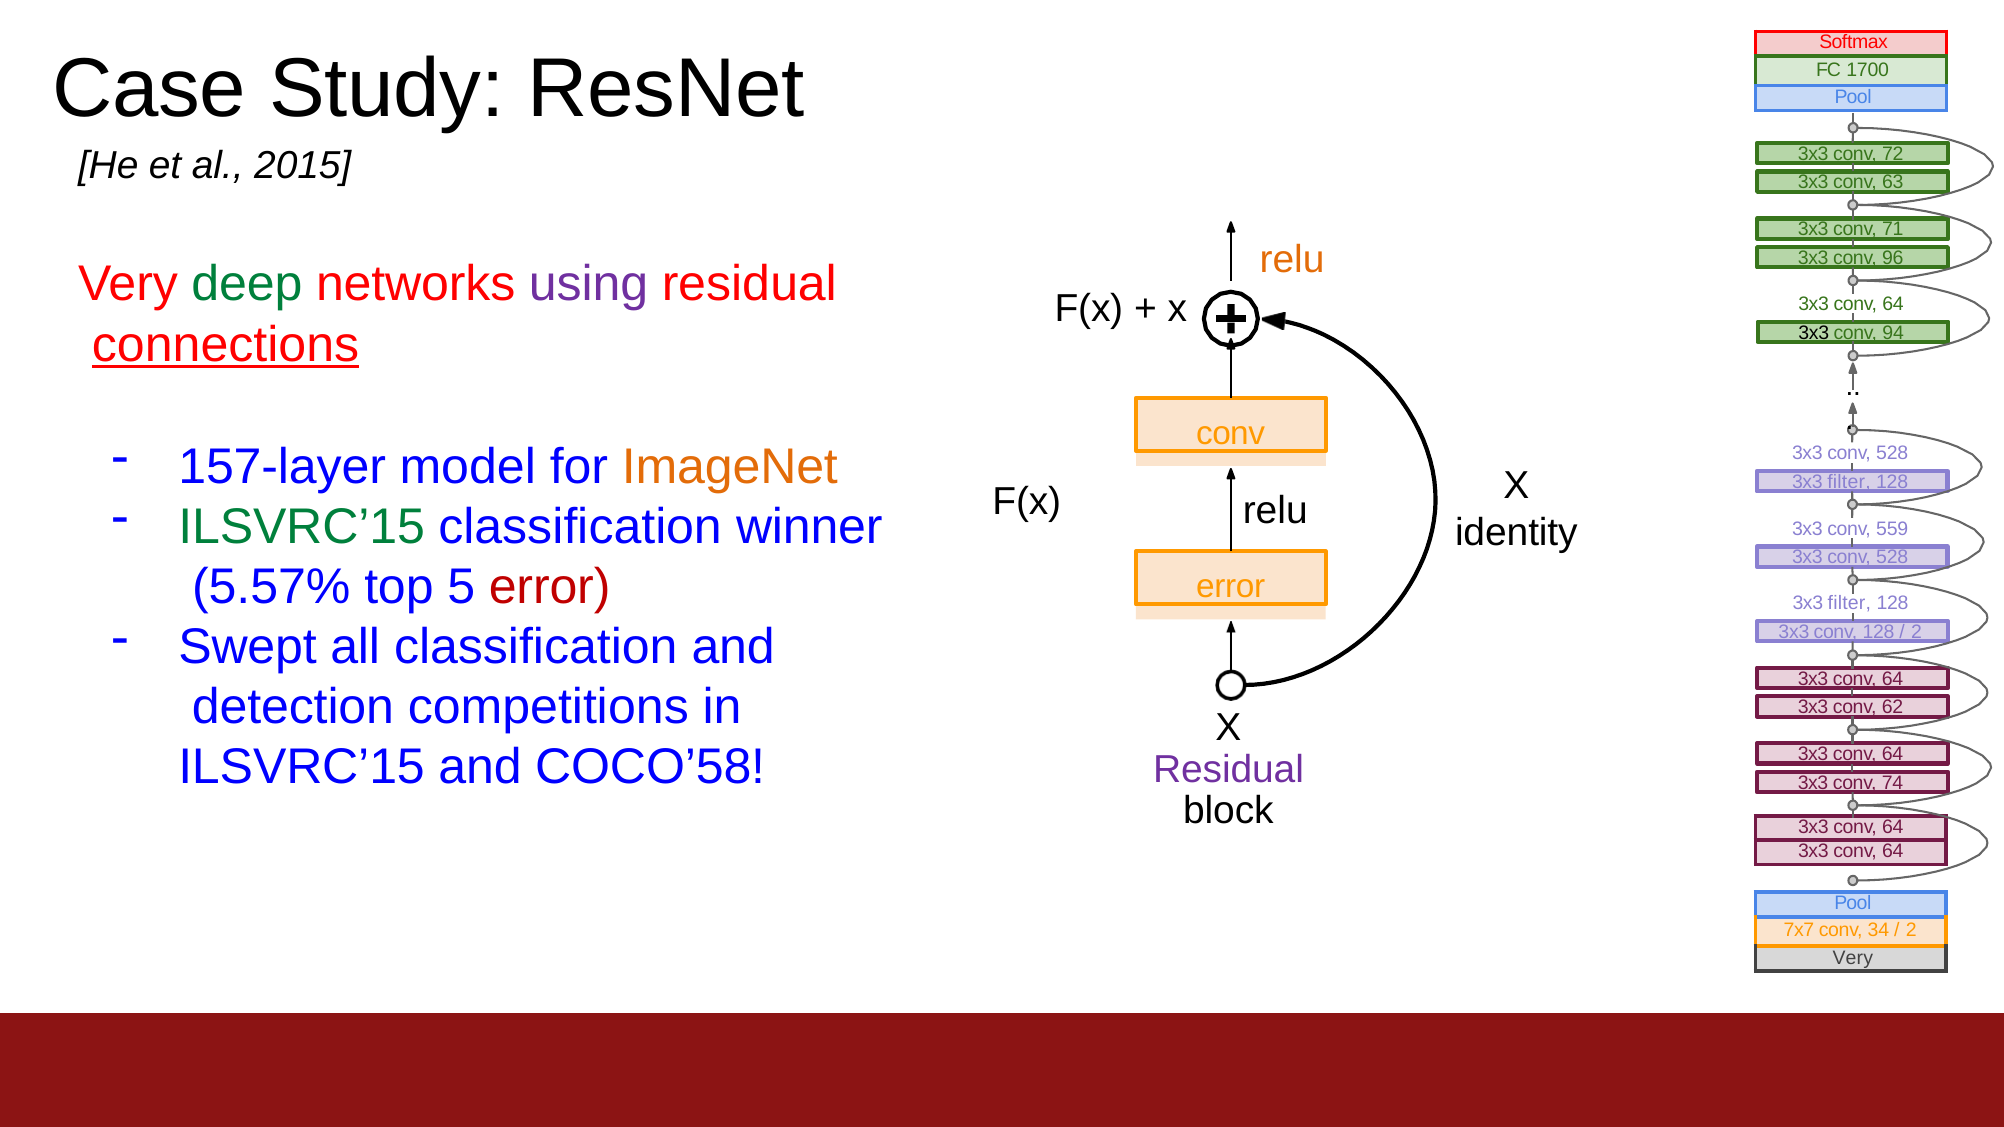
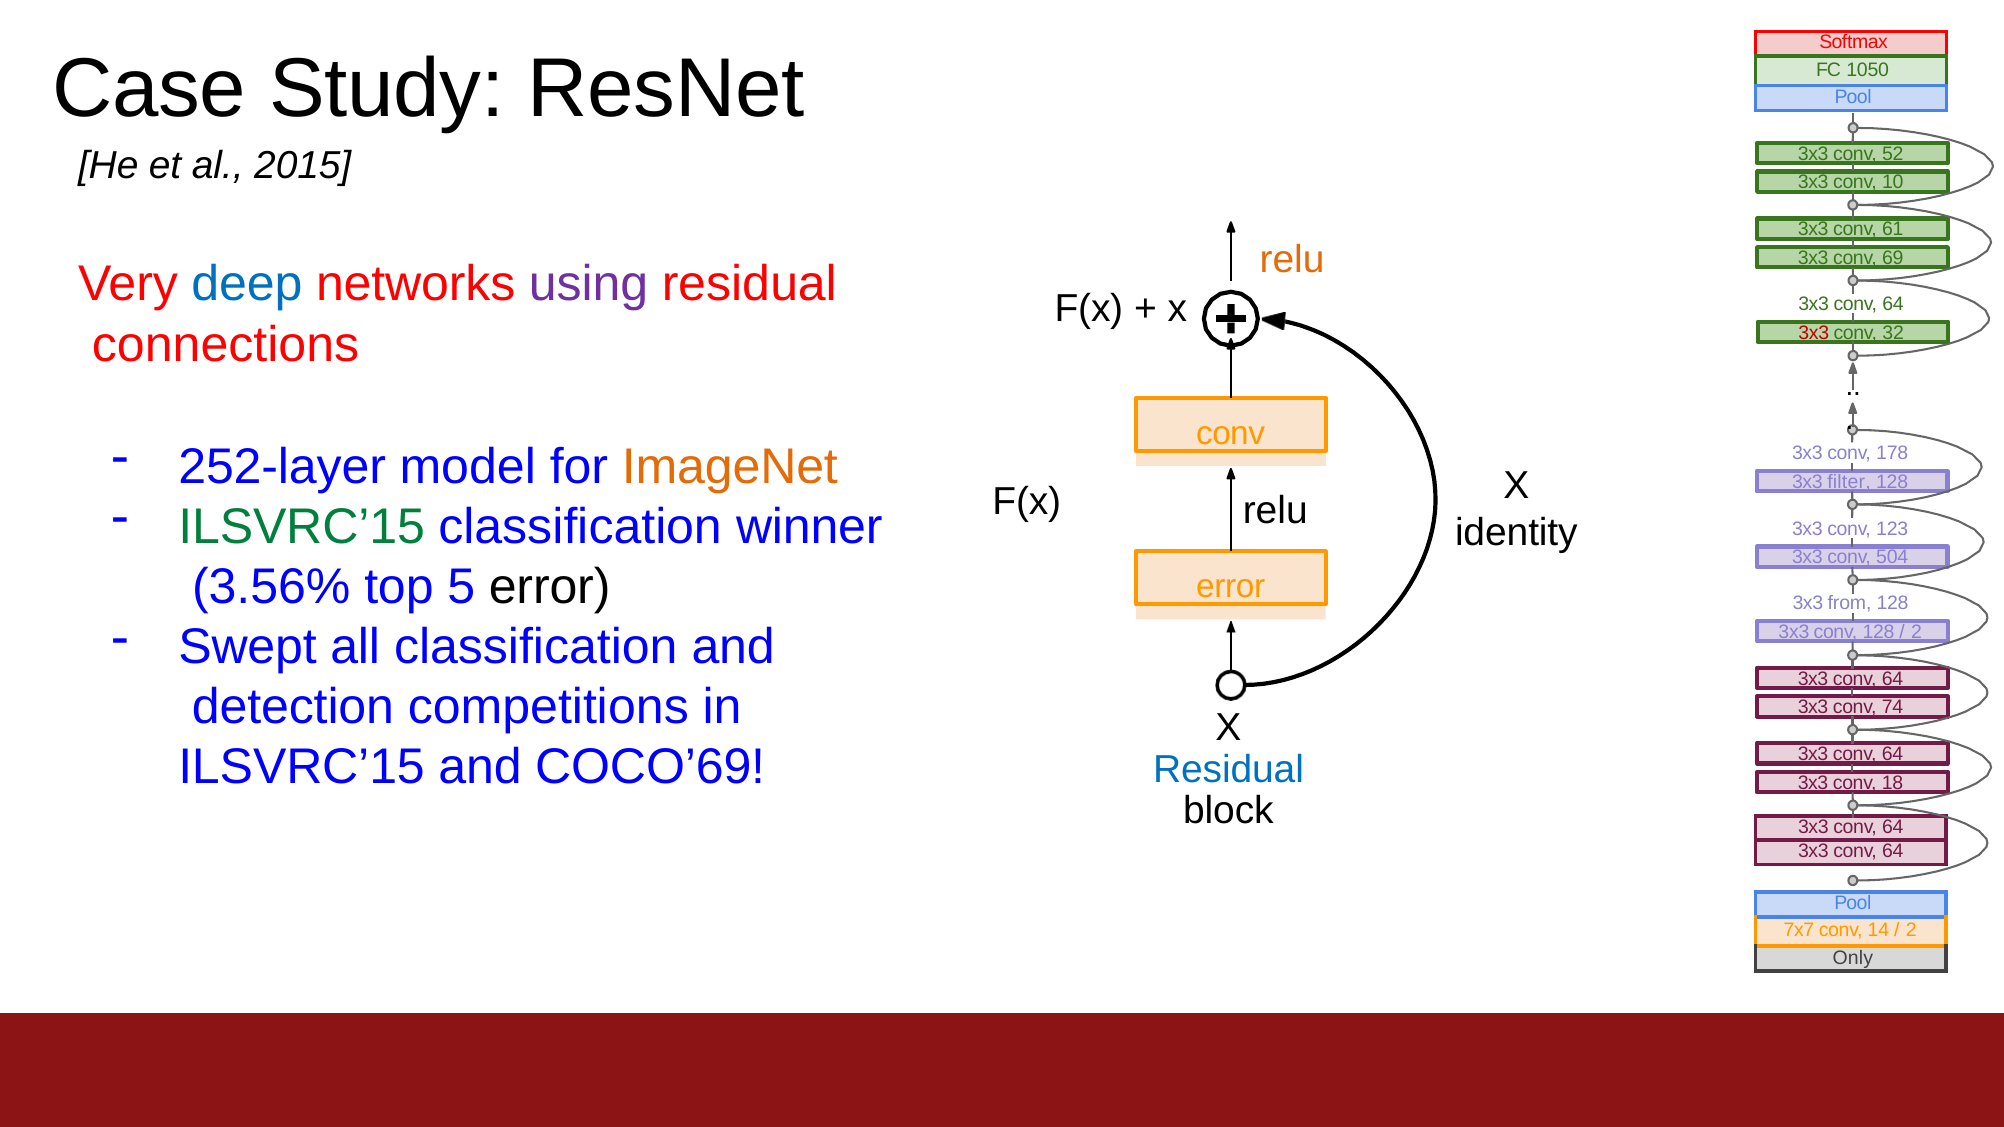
1700: 1700 -> 1050 (1868, 70)
72: 72 -> 52 (1893, 154)
63: 63 -> 10 (1893, 183)
71: 71 -> 61 (1893, 230)
96: 96 -> 69 (1893, 258)
deep colour: green -> blue (247, 285)
connections underline: present -> none (226, 345)
3x3 colour: black -> red (1814, 333)
94: 94 -> 32 (1893, 333)
157-layer: 157-layer -> 252-layer (282, 467)
528: 528 -> 178 (1892, 453)
559: 559 -> 123 (1892, 529)
528: 528 -> 504 (1892, 558)
5.57%: 5.57% -> 3.56% (271, 587)
error colour: red -> black (550, 587)
filter: filter -> from (1850, 604)
62: 62 -> 74 (1893, 708)
COCO’58: COCO’58 -> COCO’69 (650, 767)
Residual colour: purple -> blue (1228, 769)
74: 74 -> 18 (1893, 783)
34: 34 -> 14 (1878, 931)
Very: Very -> Only (1853, 958)
